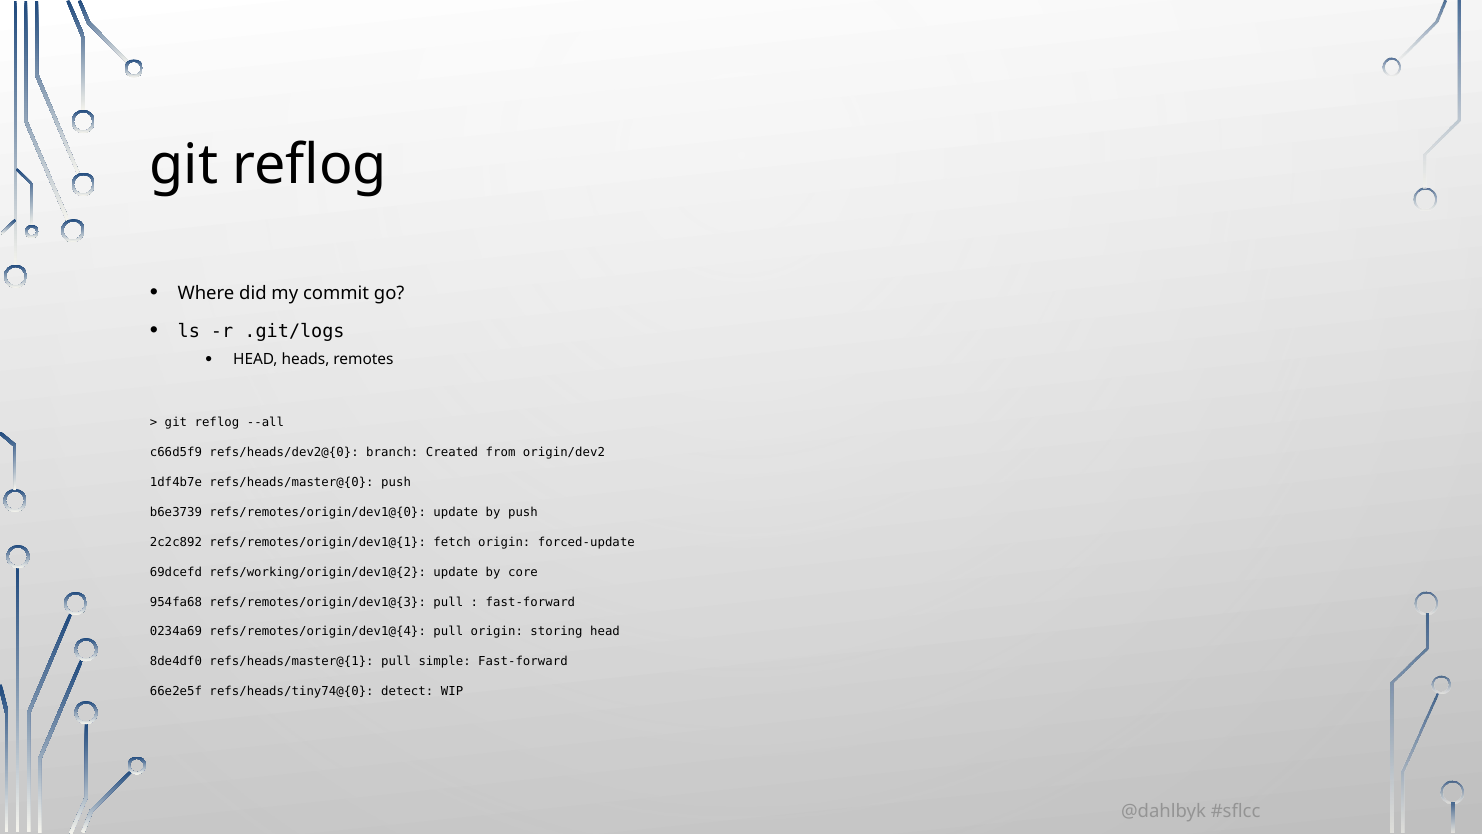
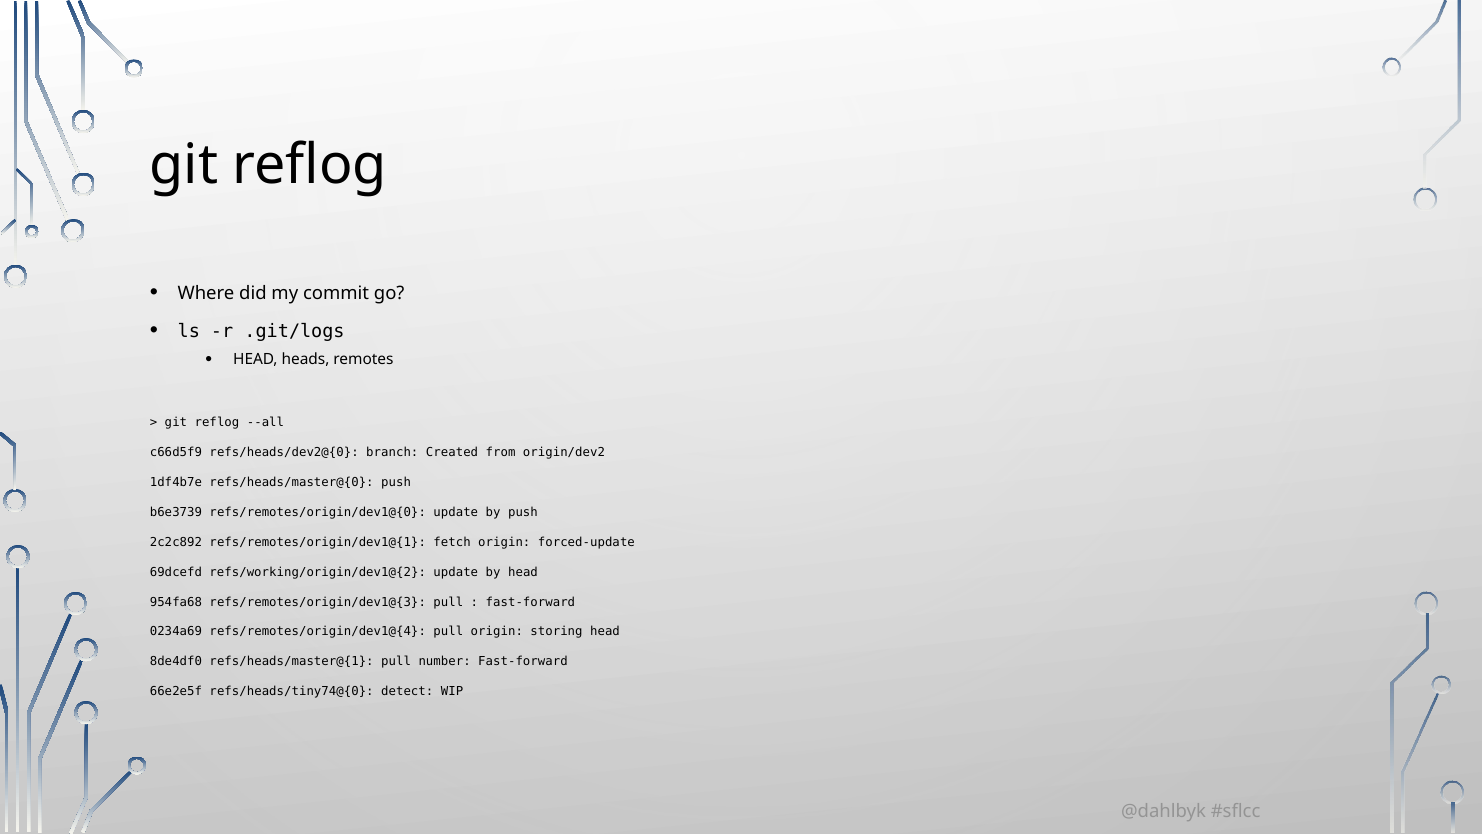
by core: core -> head (523, 572)
simple: simple -> number (445, 661)
